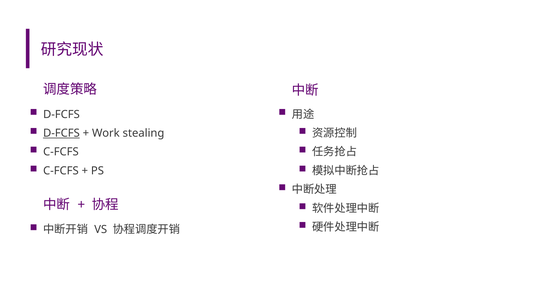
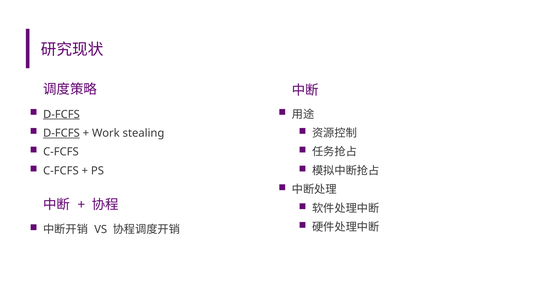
D-FCFS underline: none -> present (61, 115)
